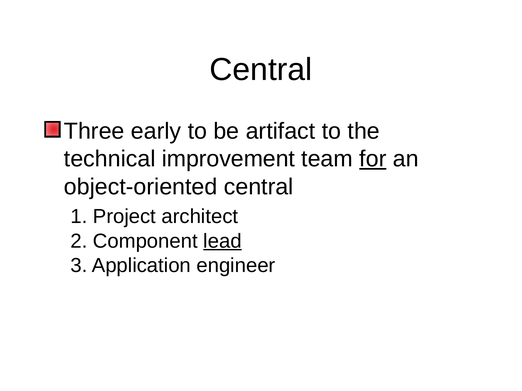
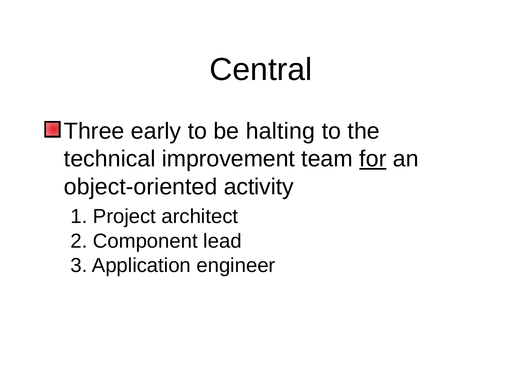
artifact: artifact -> halting (280, 131)
object-oriented central: central -> activity (259, 187)
lead underline: present -> none (222, 241)
